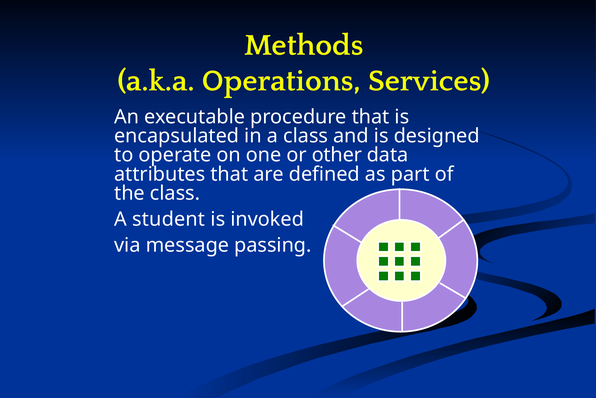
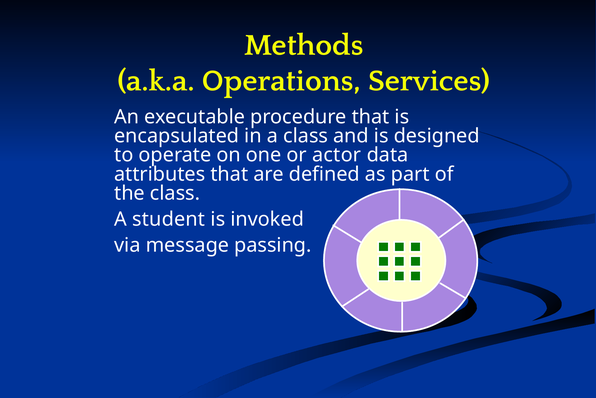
other: other -> actor (337, 155)
